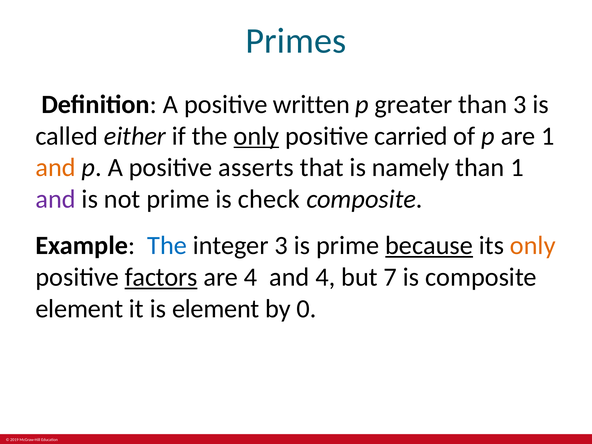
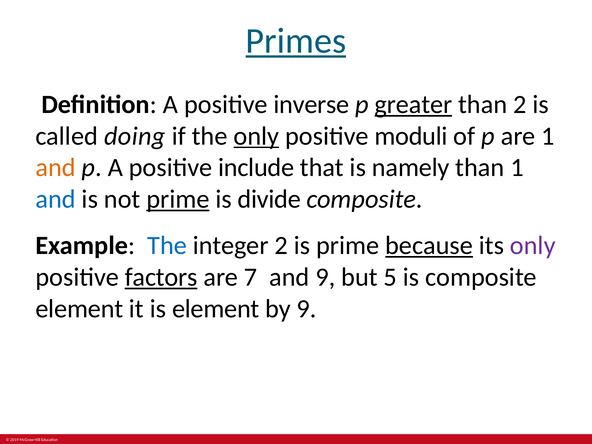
Primes underline: none -> present (296, 41)
written: written -> inverse (311, 104)
greater underline: none -> present (413, 104)
than 3: 3 -> 2 (520, 104)
either: either -> doing (135, 136)
carried: carried -> moduli (411, 136)
asserts: asserts -> include (256, 168)
and colour: purple -> blue (56, 199)
prime underline: none -> present (178, 199)
check: check -> divide (269, 199)
integer 3: 3 -> 2 (281, 246)
only colour: orange -> purple (533, 246)
are 4: 4 -> 7 (251, 277)
and 4: 4 -> 9 (325, 277)
7: 7 -> 5 (390, 277)
by 0: 0 -> 9 (307, 309)
